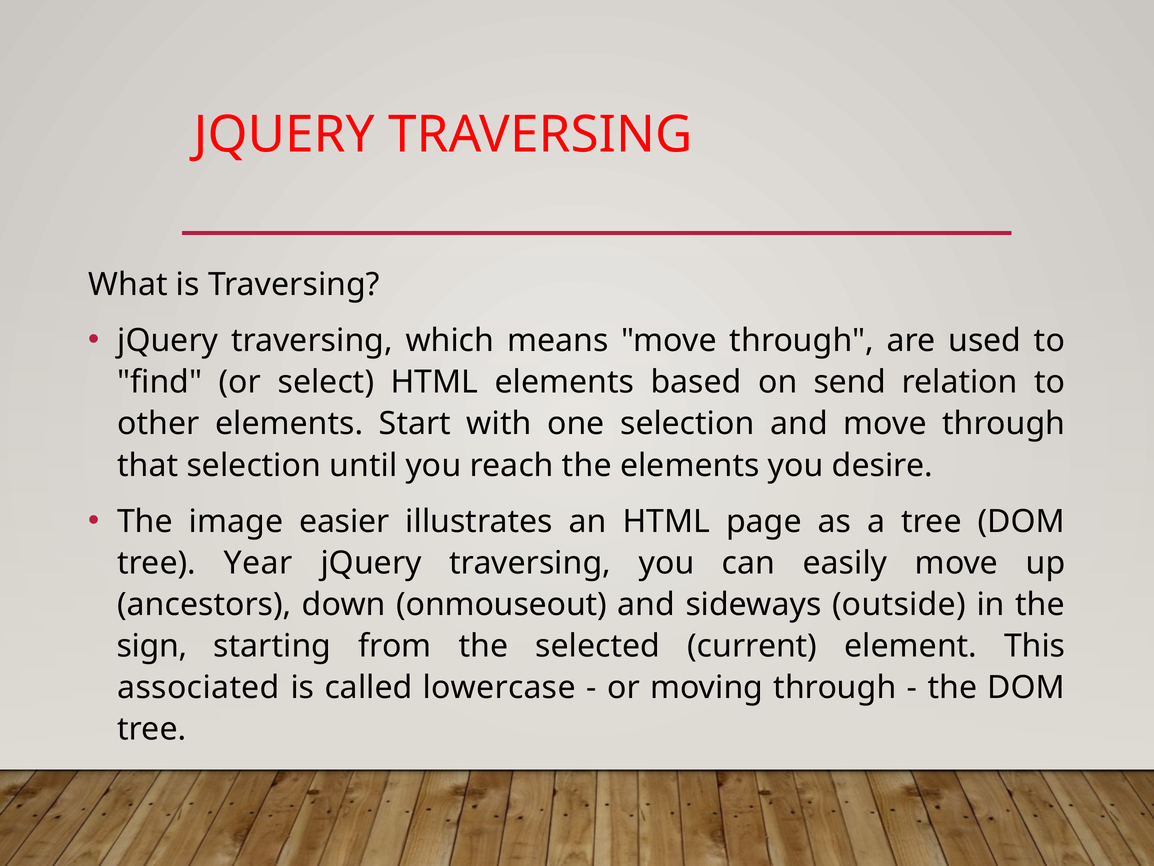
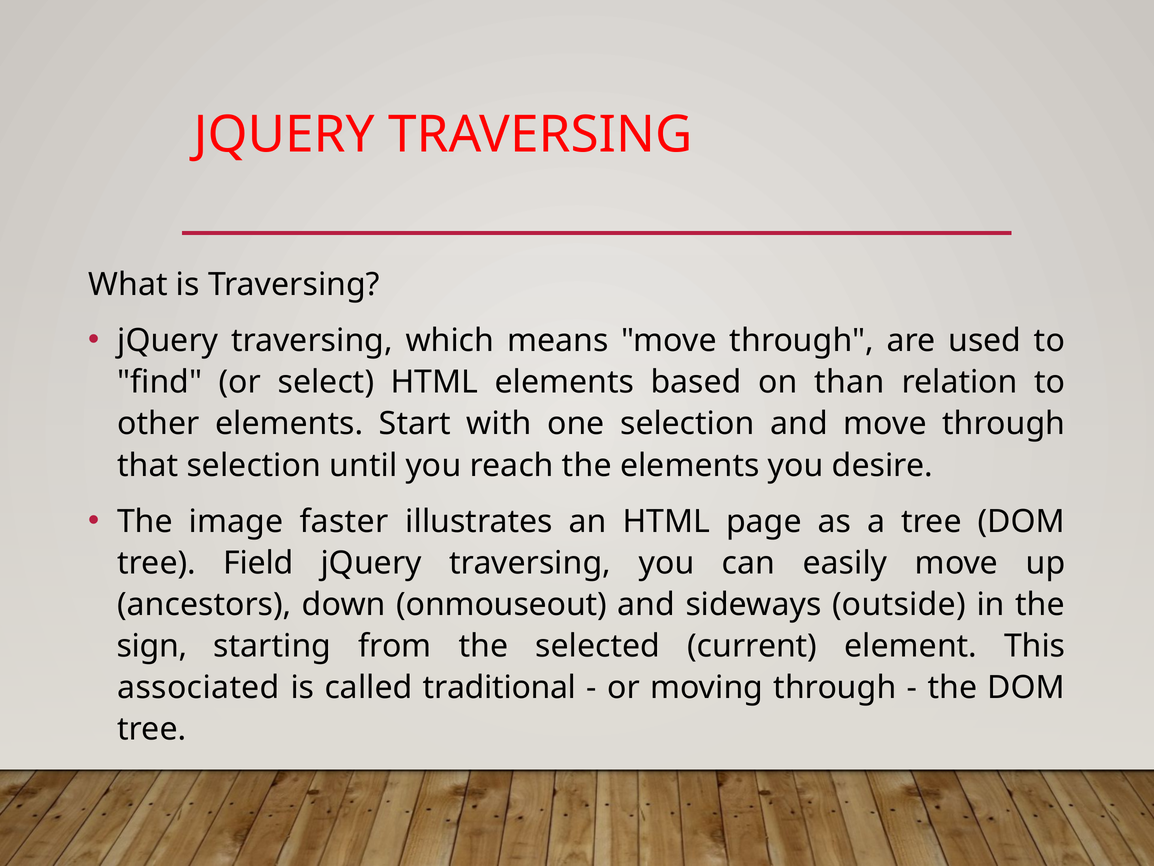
send: send -> than (849, 382)
easier: easier -> faster (344, 521)
Year: Year -> Field (258, 563)
lowercase: lowercase -> traditional (499, 687)
